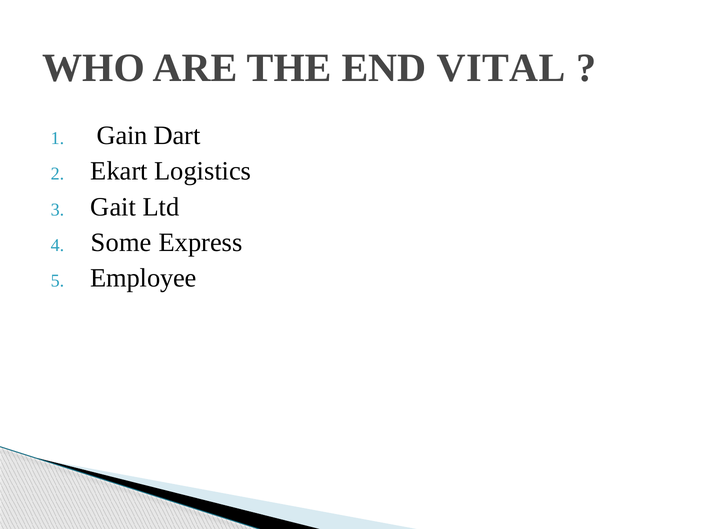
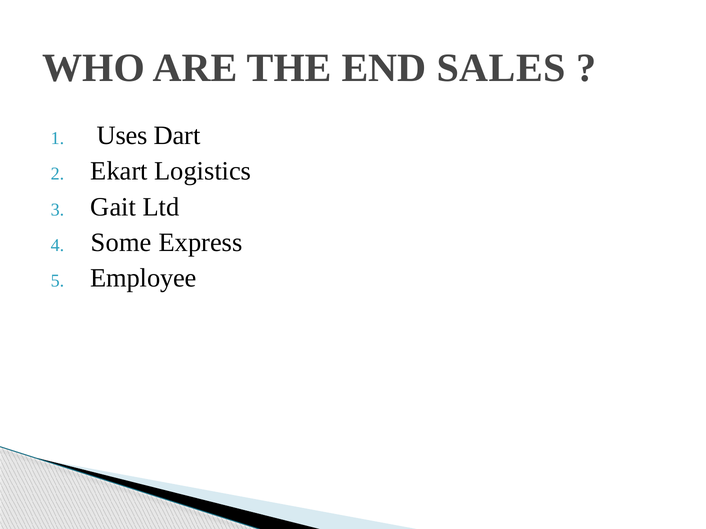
VITAL: VITAL -> SALES (501, 68)
Gain: Gain -> Uses (122, 136)
